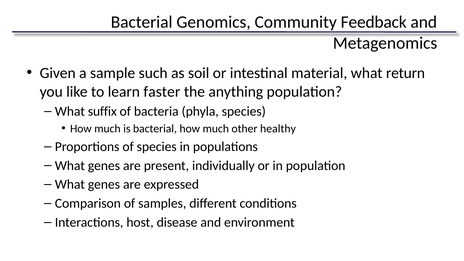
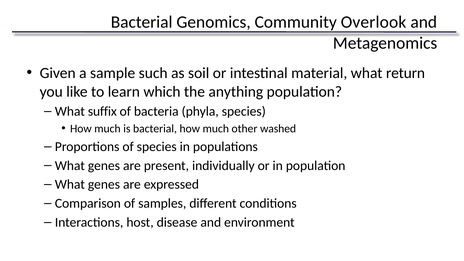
Feedback: Feedback -> Overlook (374, 22)
faster: faster -> which (162, 92)
healthy: healthy -> washed (278, 129)
